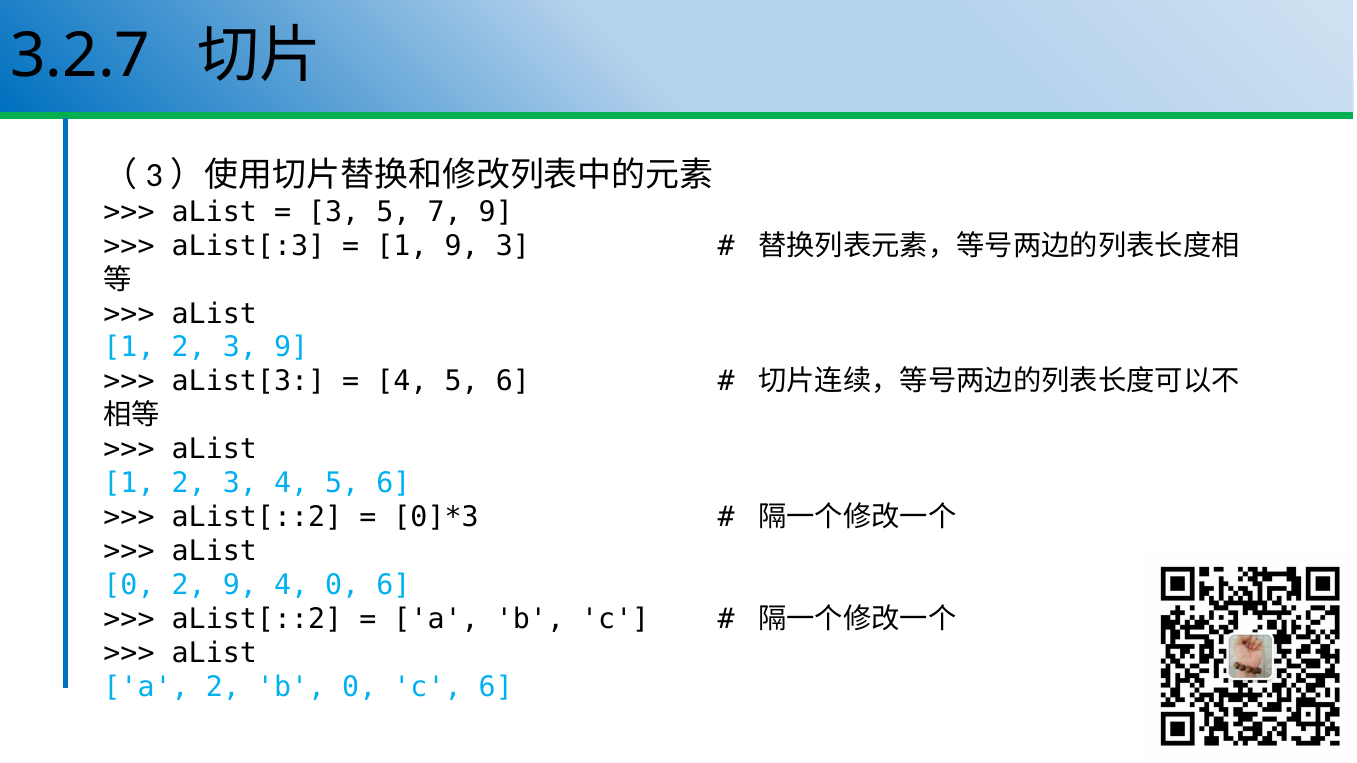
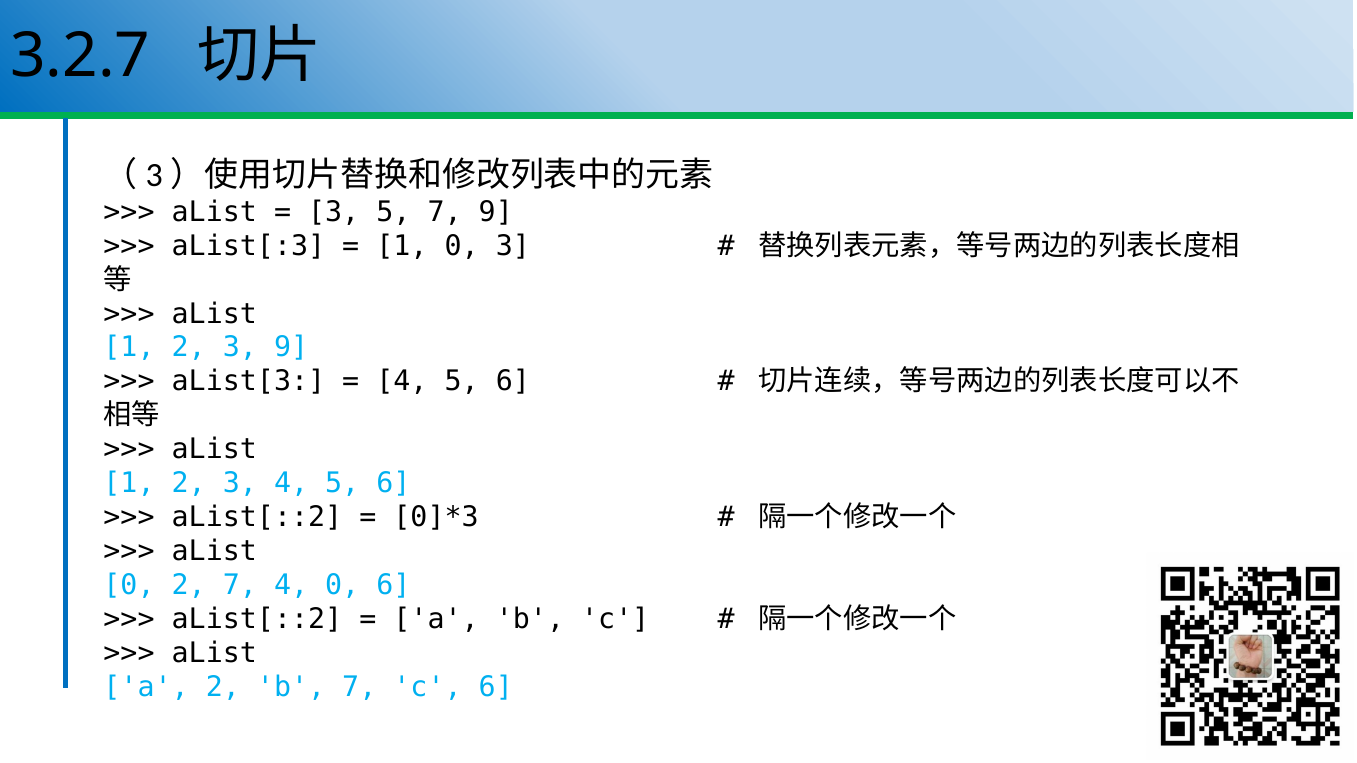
1 9: 9 -> 0 (462, 246)
2 9: 9 -> 7 (240, 586)
b 0: 0 -> 7 (359, 688)
